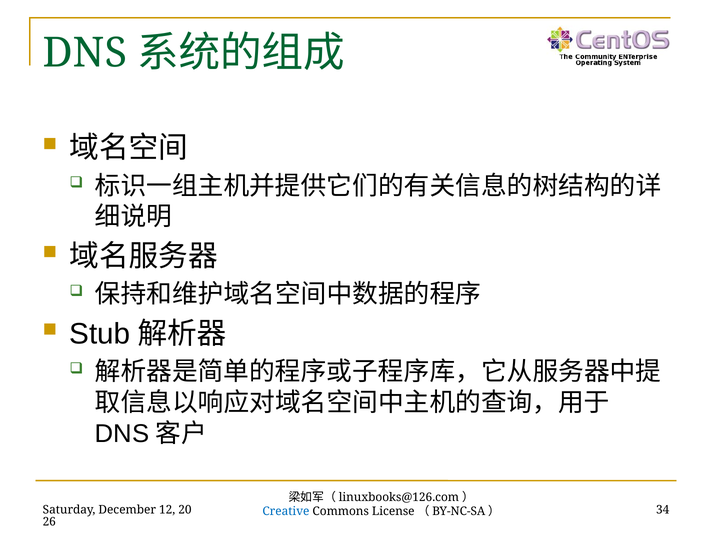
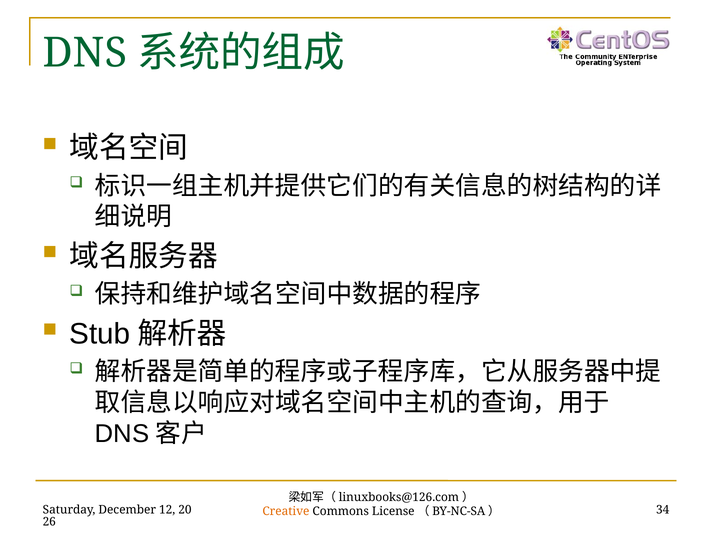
Creative colour: blue -> orange (286, 511)
